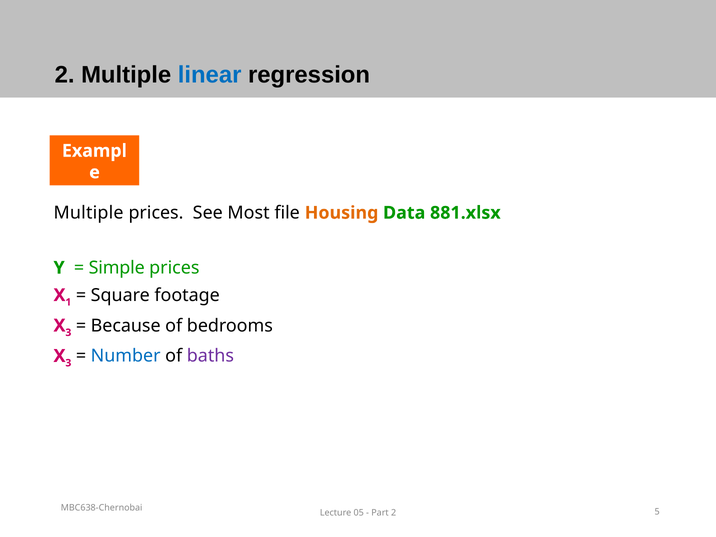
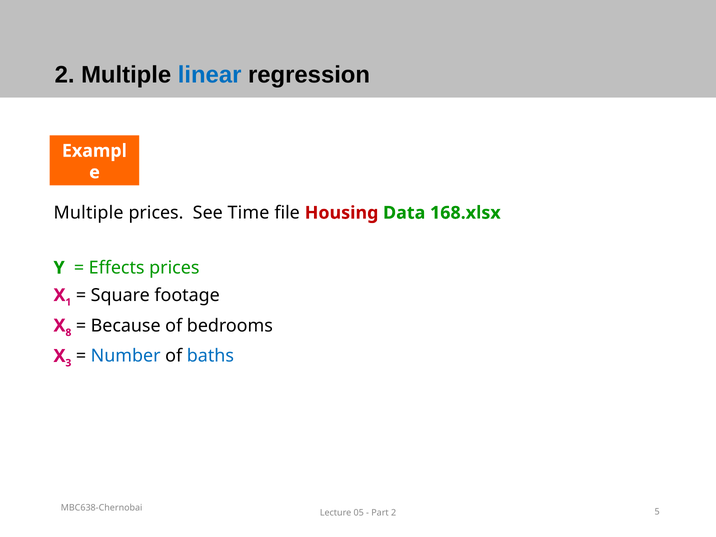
Most: Most -> Time (248, 213)
Housing colour: orange -> red (342, 213)
881.xlsx: 881.xlsx -> 168.xlsx (465, 213)
Simple: Simple -> Effects (117, 268)
3: 3 -> 8 (68, 333)
baths colour: purple -> blue (210, 356)
